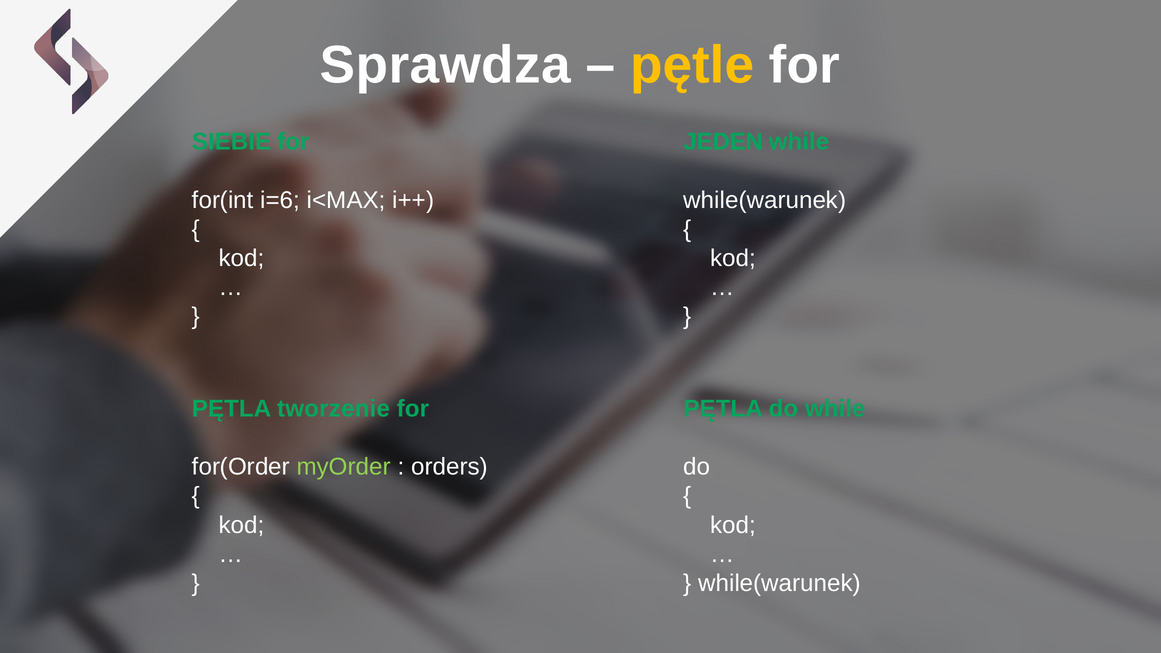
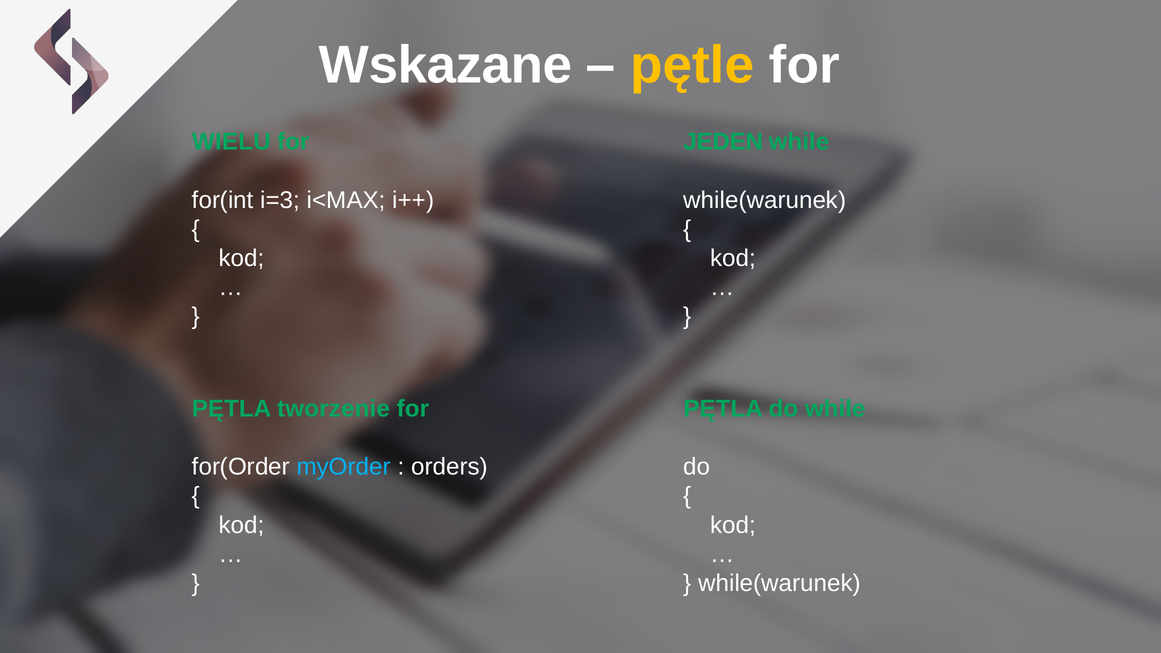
Sprawdza: Sprawdza -> Wskazane (446, 65)
SIEBIE: SIEBIE -> WIELU (231, 142)
i=6: i=6 -> i=3 (280, 200)
myOrder colour: light green -> light blue (344, 467)
